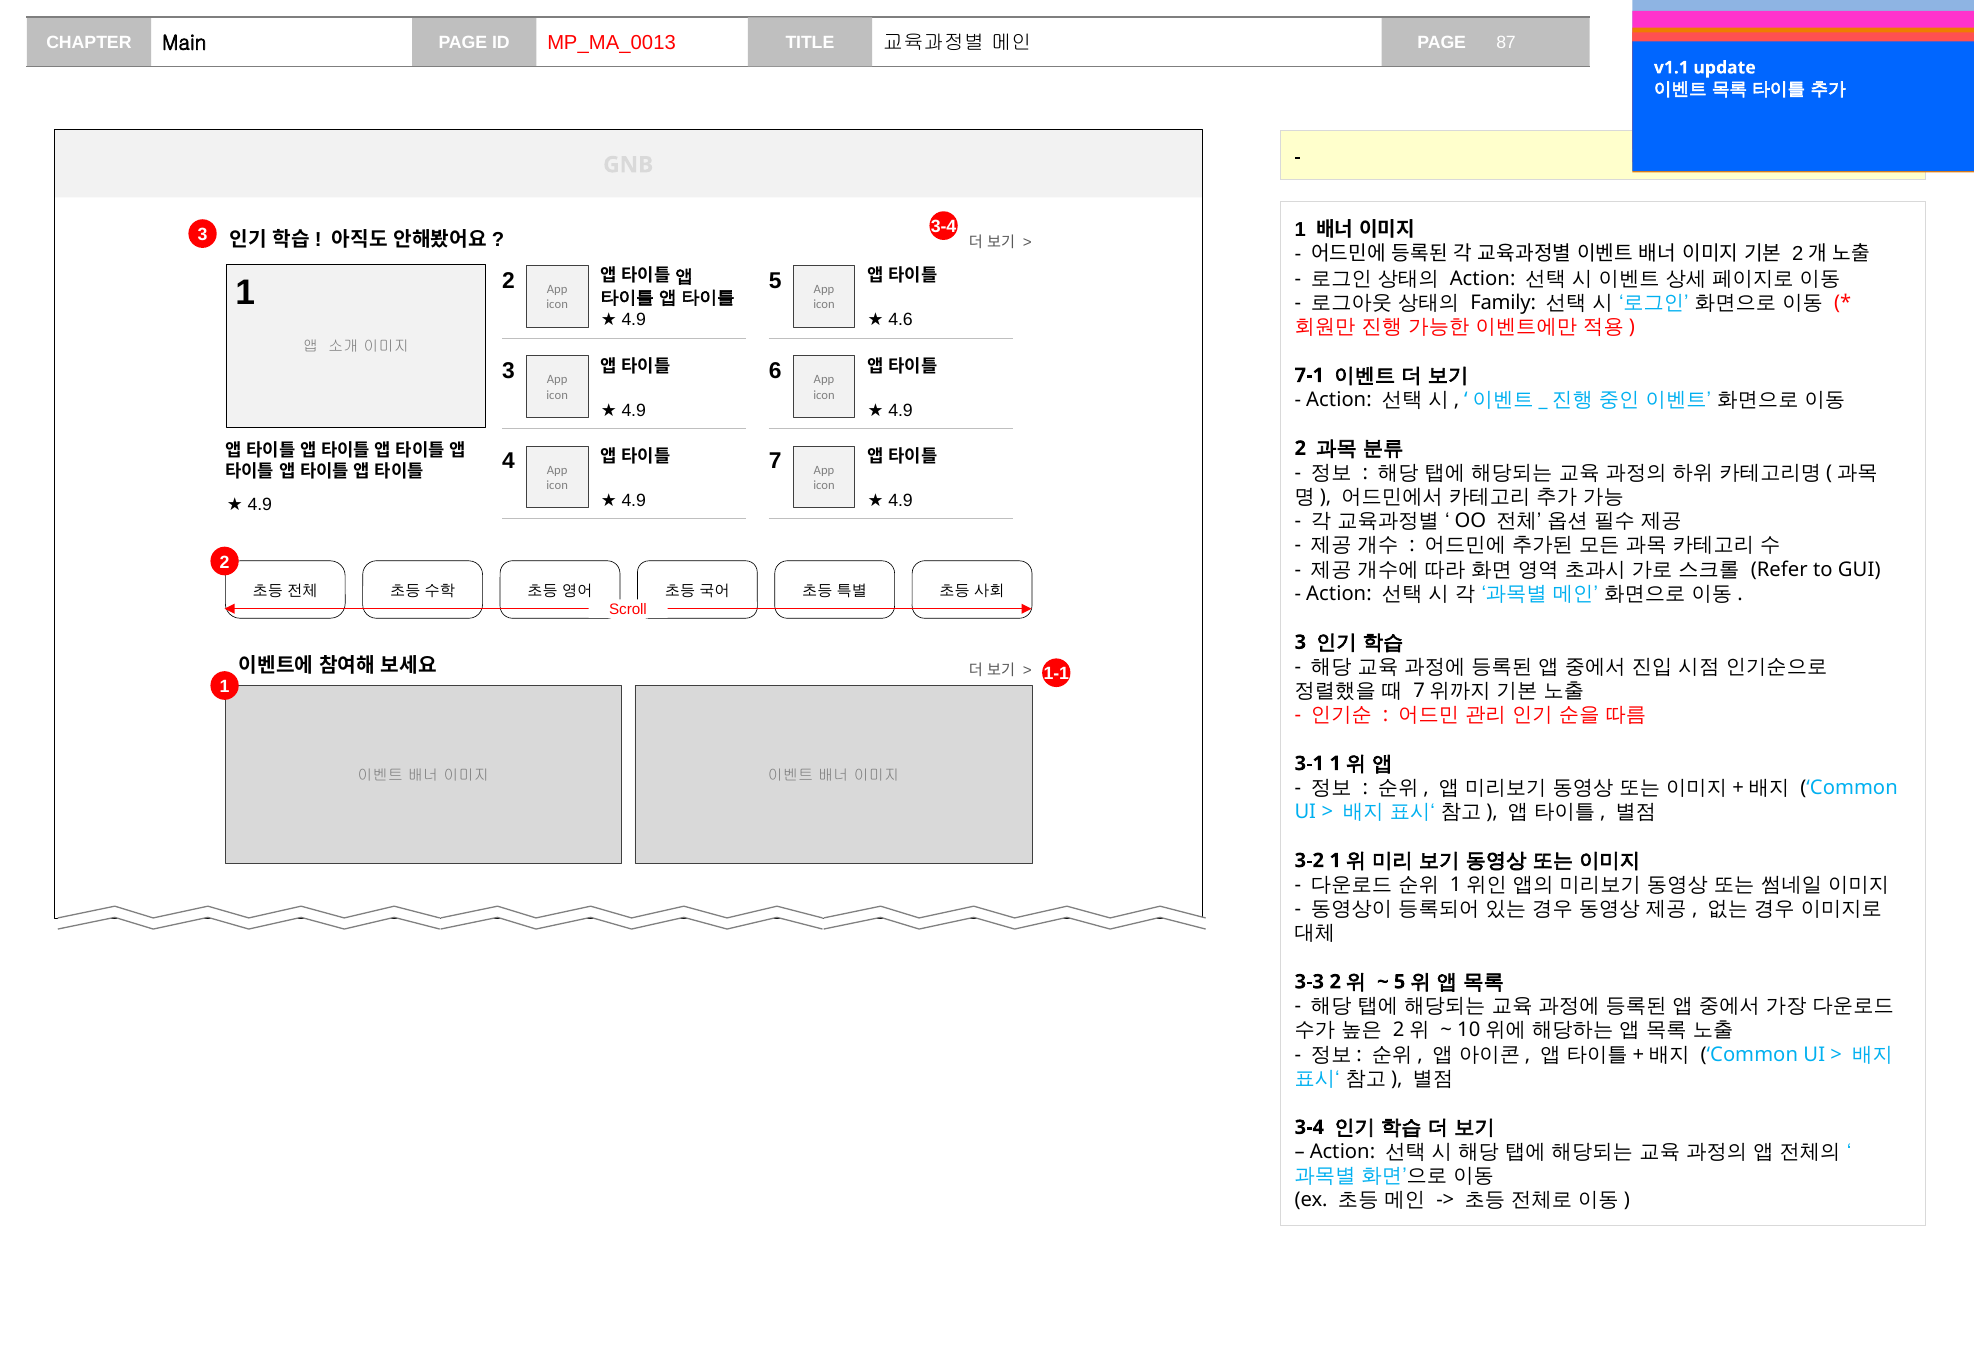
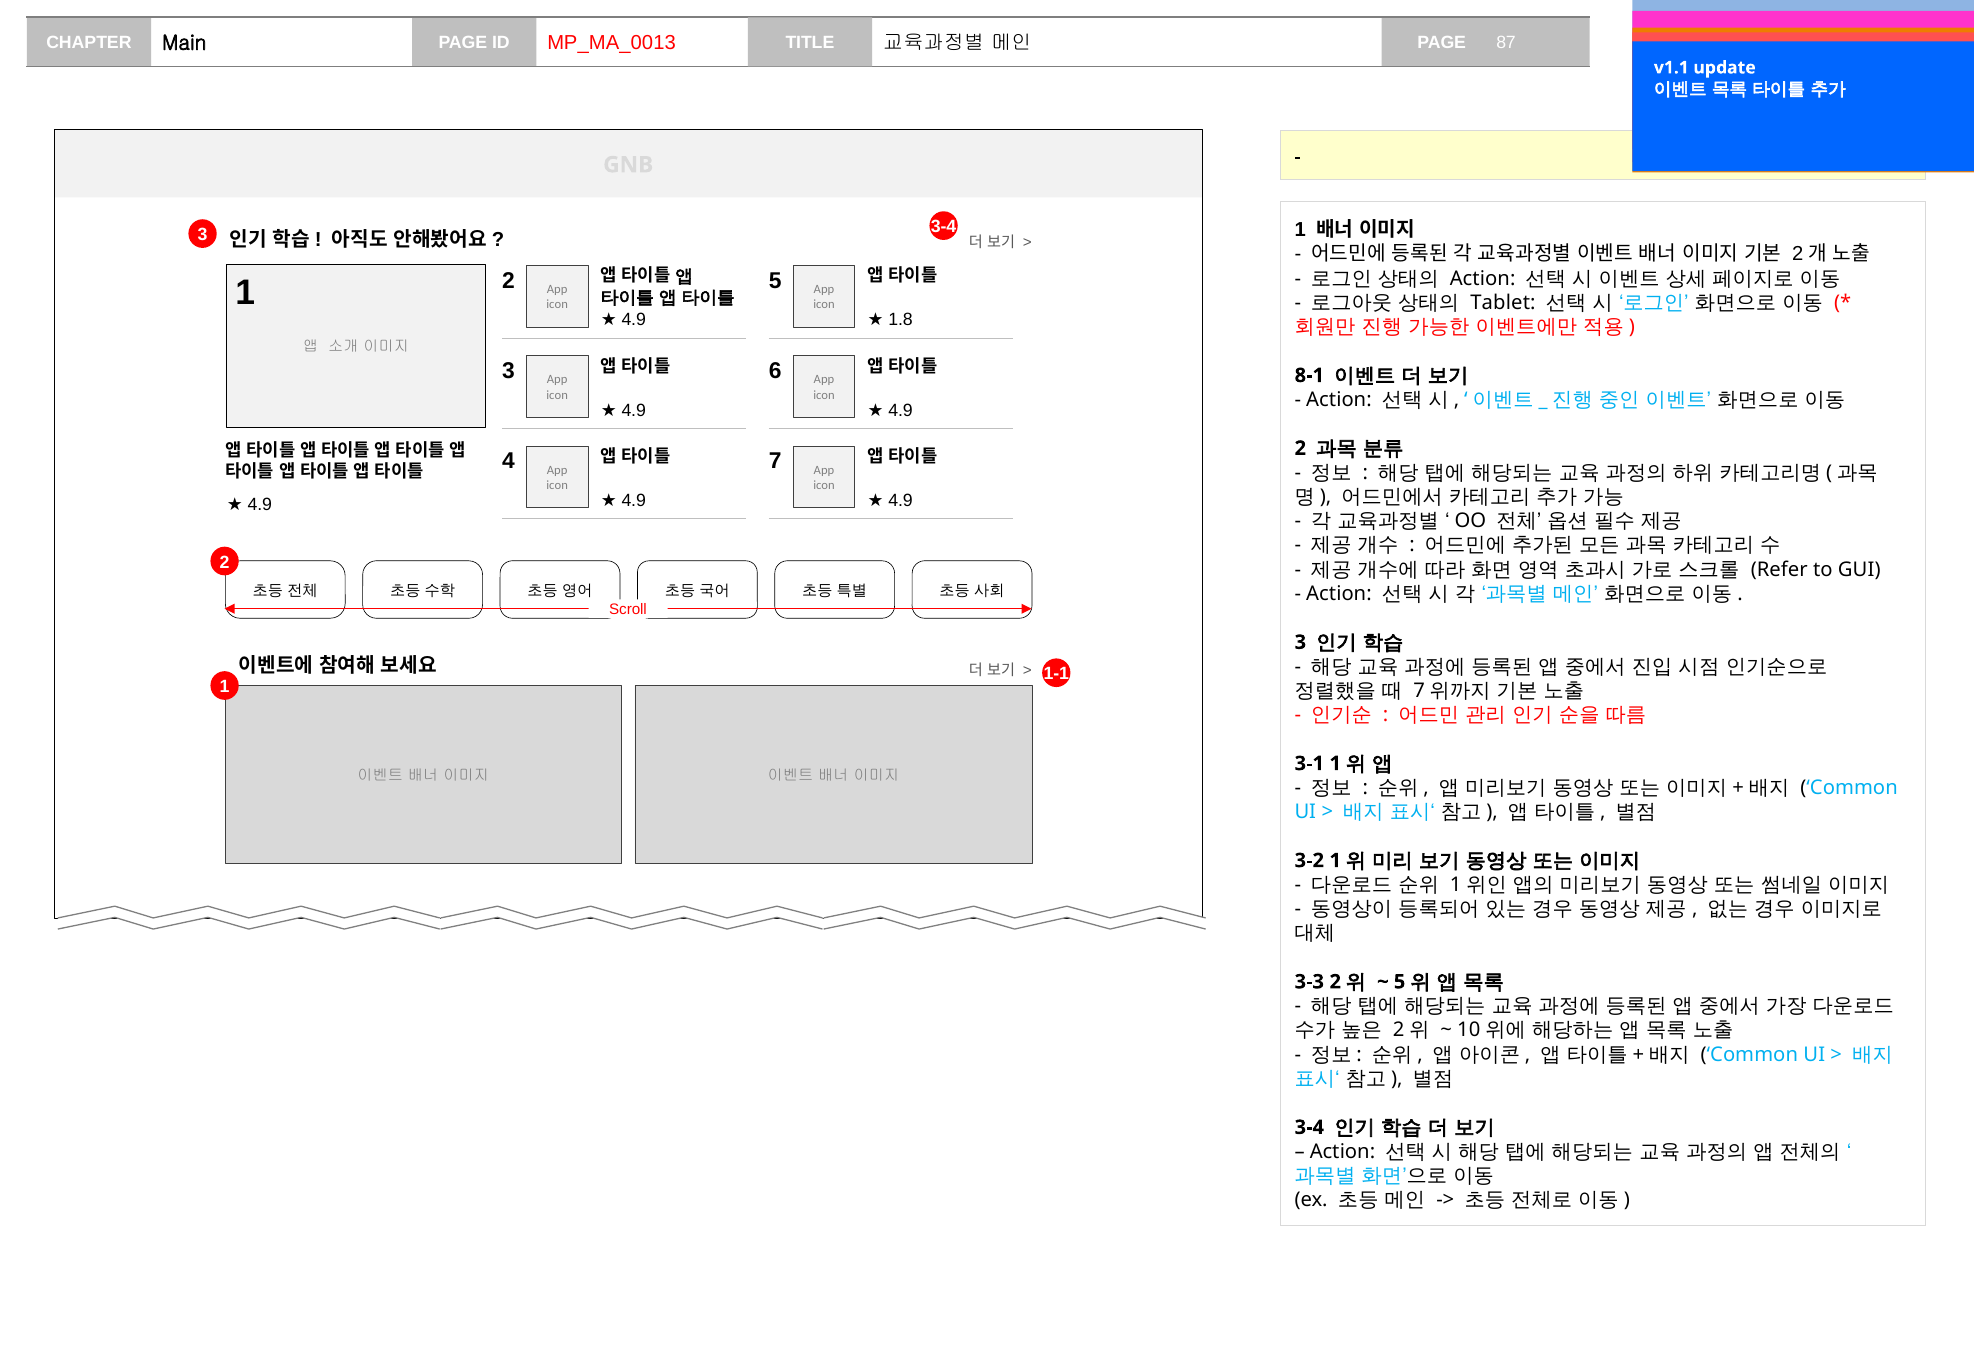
Family: Family -> Tablet (1503, 303)
4.6: 4.6 -> 1.8 (901, 320)
7-1: 7-1 -> 8-1 (1309, 375)
